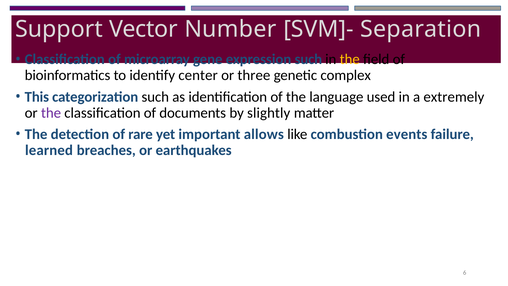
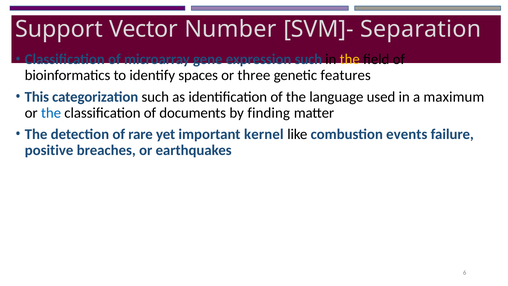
center: center -> spaces (198, 75)
complex: complex -> features (346, 75)
extremely: extremely -> maximum (454, 97)
the colour: purple -> blue (51, 113)
slightly: slightly -> finding (269, 113)
allows: allows -> kernel (264, 134)
learned: learned -> positive (49, 150)
